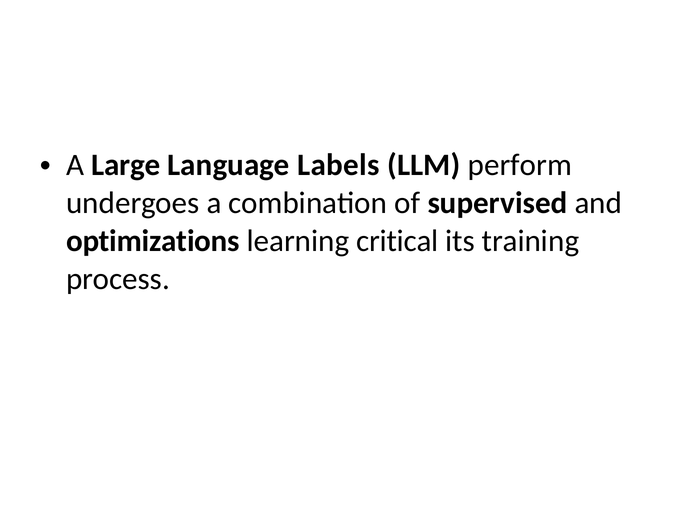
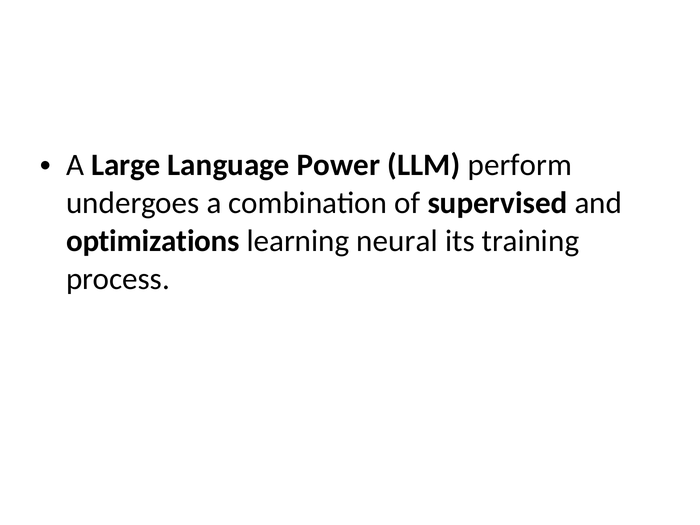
Labels: Labels -> Power (338, 165)
critical: critical -> neural (397, 241)
